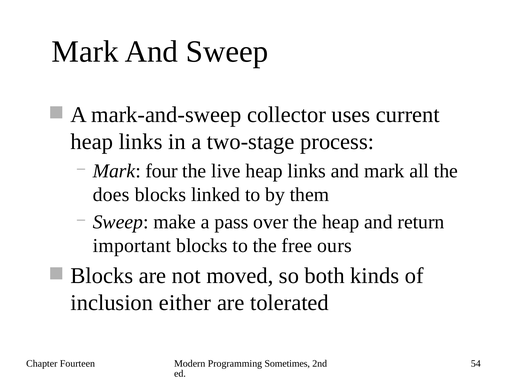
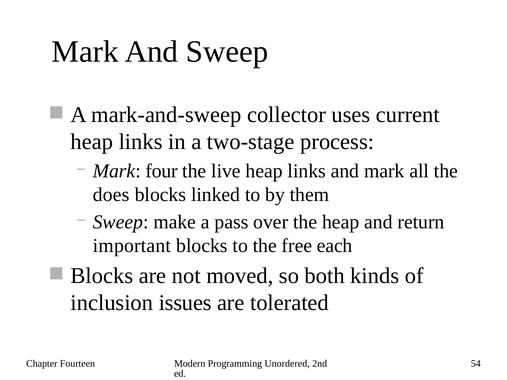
ours: ours -> each (335, 246)
either: either -> issues (185, 303)
Sometimes: Sometimes -> Unordered (287, 364)
